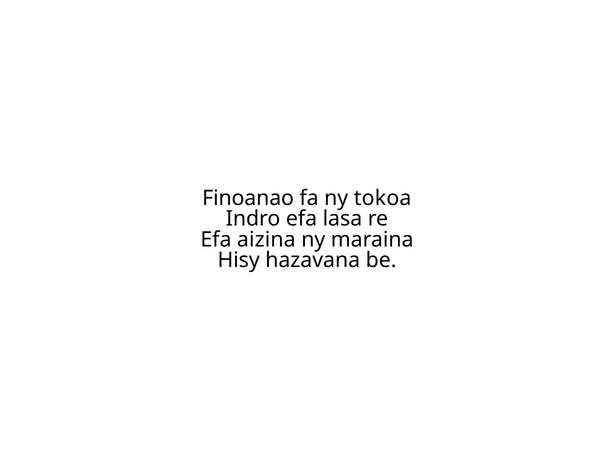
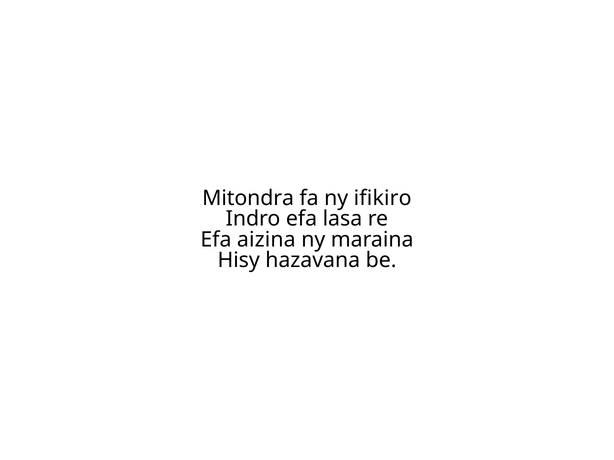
Finoanao: Finoanao -> Mitondra (248, 198)
tokoa: tokoa -> ifikiro (383, 198)
